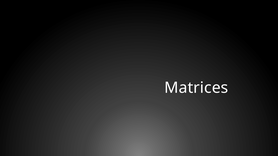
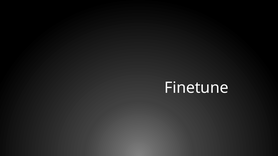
Matrices: Matrices -> Finetune (196, 88)
